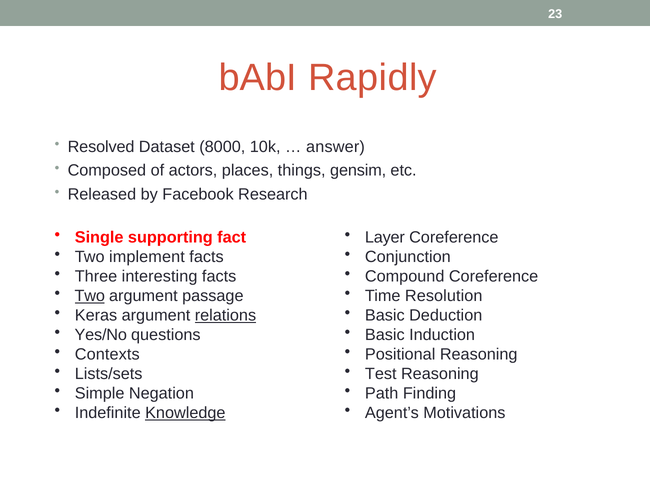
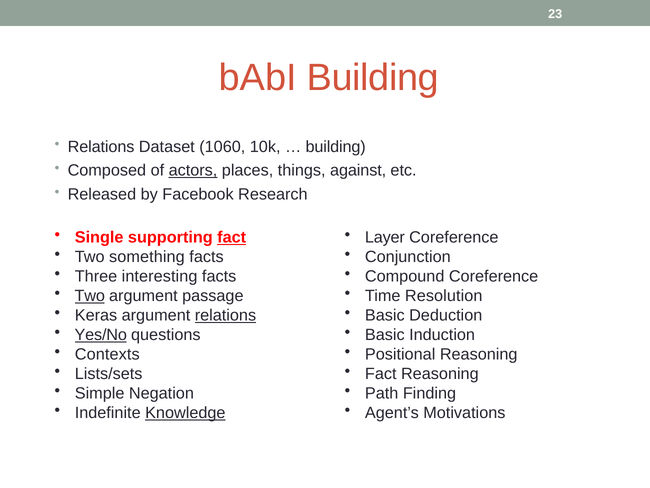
bAbI Rapidly: Rapidly -> Building (373, 78)
Resolved: Resolved -> Relations (101, 147)
8000: 8000 -> 1060 (222, 147)
answer: answer -> building (336, 147)
actors underline: none -> present (193, 170)
gensim: gensim -> against (358, 170)
fact underline: none -> present (232, 237)
implement: implement -> something (147, 257)
Yes/No underline: none -> present (101, 335)
Test: Test -> Fact (381, 374)
